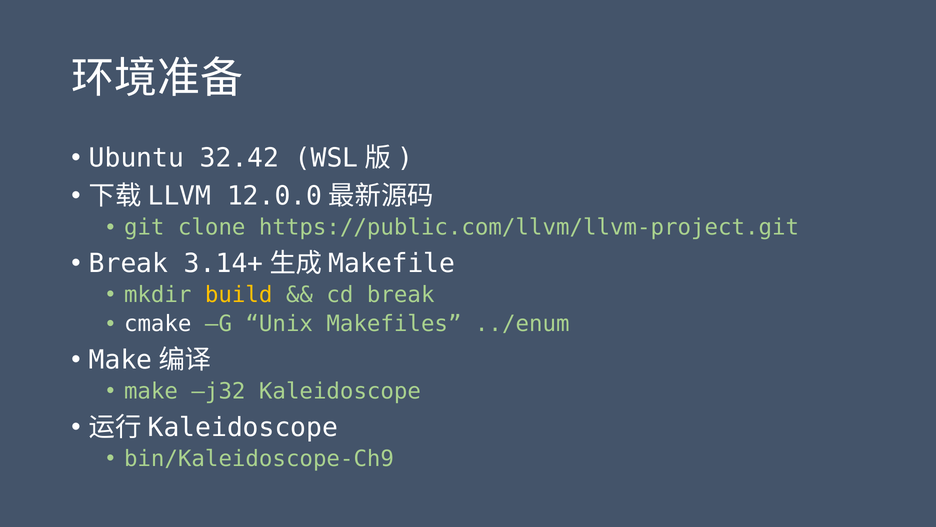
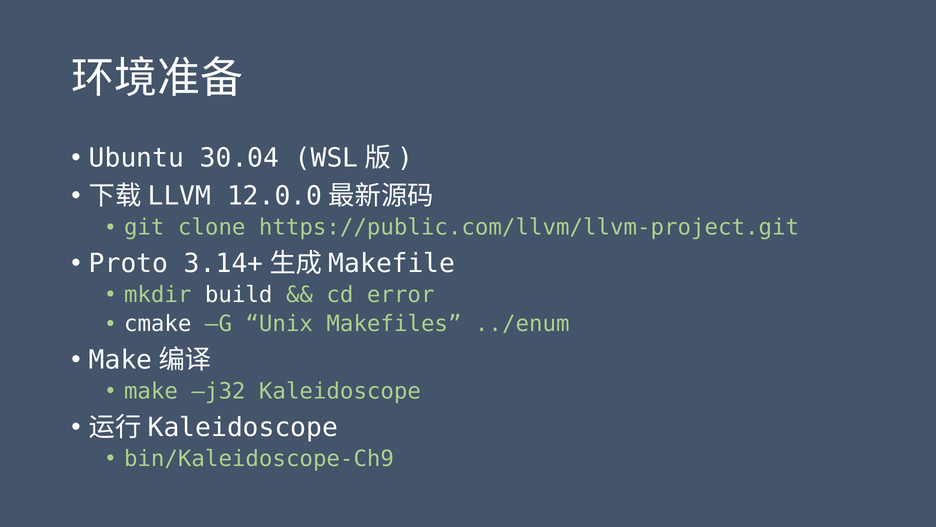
32.42: 32.42 -> 30.04 (239, 158)
Break: Break -> Proto (128, 263)
build colour: yellow -> white (239, 294)
cd break: break -> error (401, 294)
